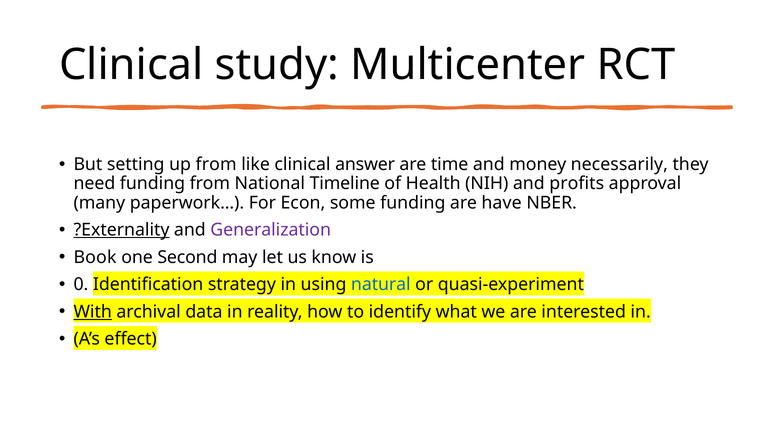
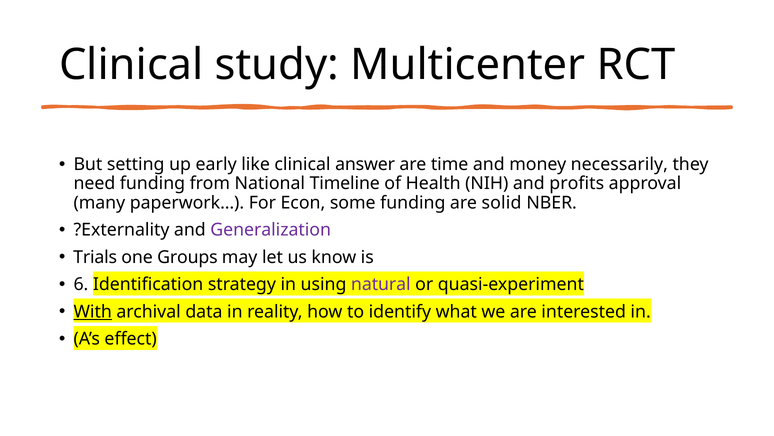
up from: from -> early (216, 164)
have: have -> solid (502, 202)
?Externality underline: present -> none (122, 230)
Book: Book -> Trials (95, 257)
Second: Second -> Groups (187, 257)
0: 0 -> 6 (81, 284)
natural colour: blue -> purple (381, 284)
